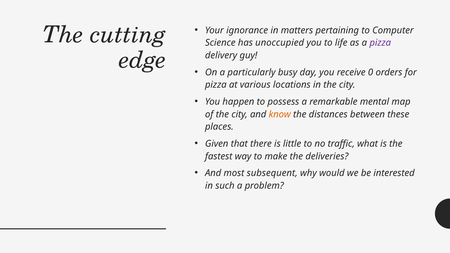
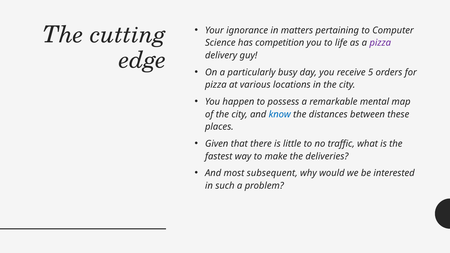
unoccupied: unoccupied -> competition (280, 43)
0: 0 -> 5 (371, 72)
know colour: orange -> blue (280, 114)
